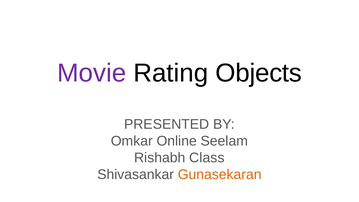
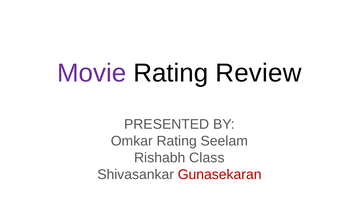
Objects: Objects -> Review (258, 73)
Omkar Online: Online -> Rating (177, 141)
Gunasekaran colour: orange -> red (220, 175)
